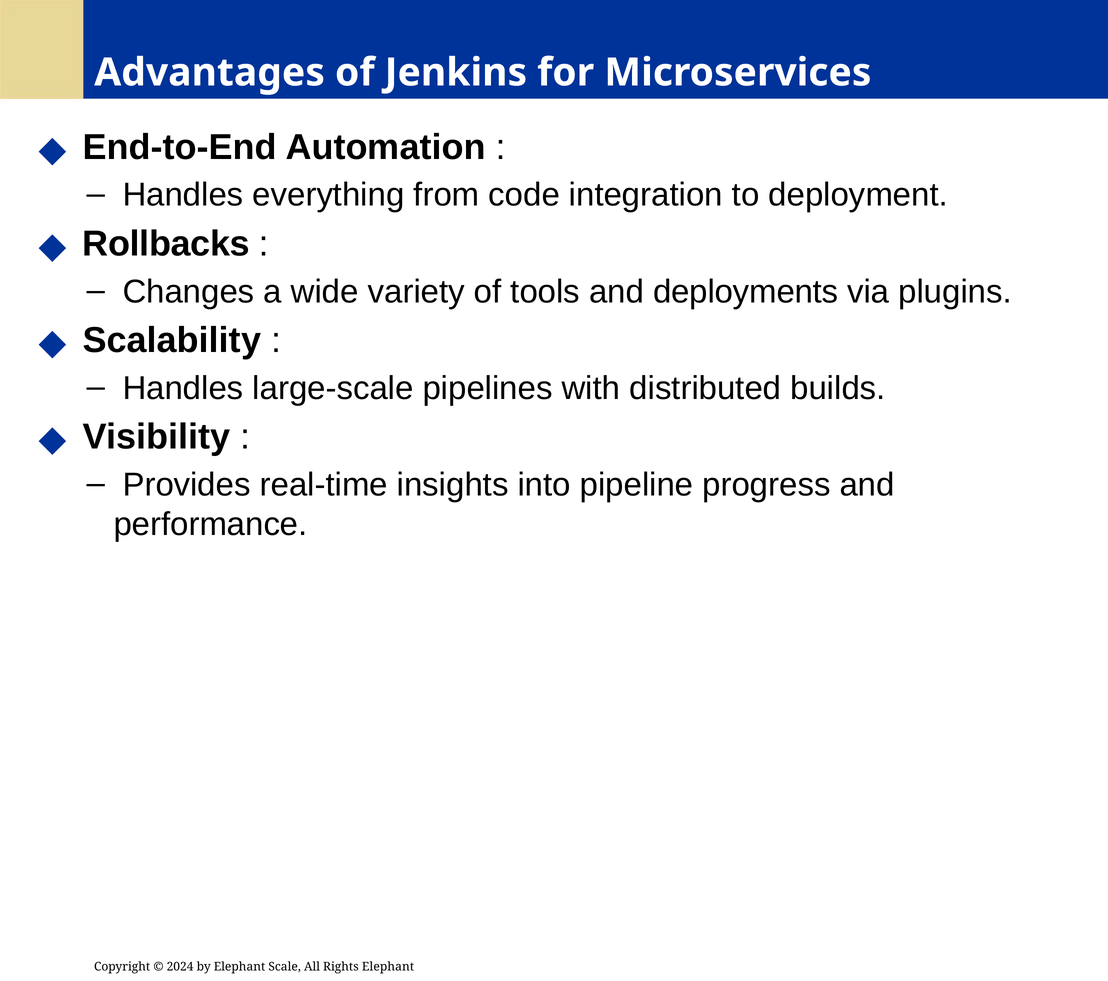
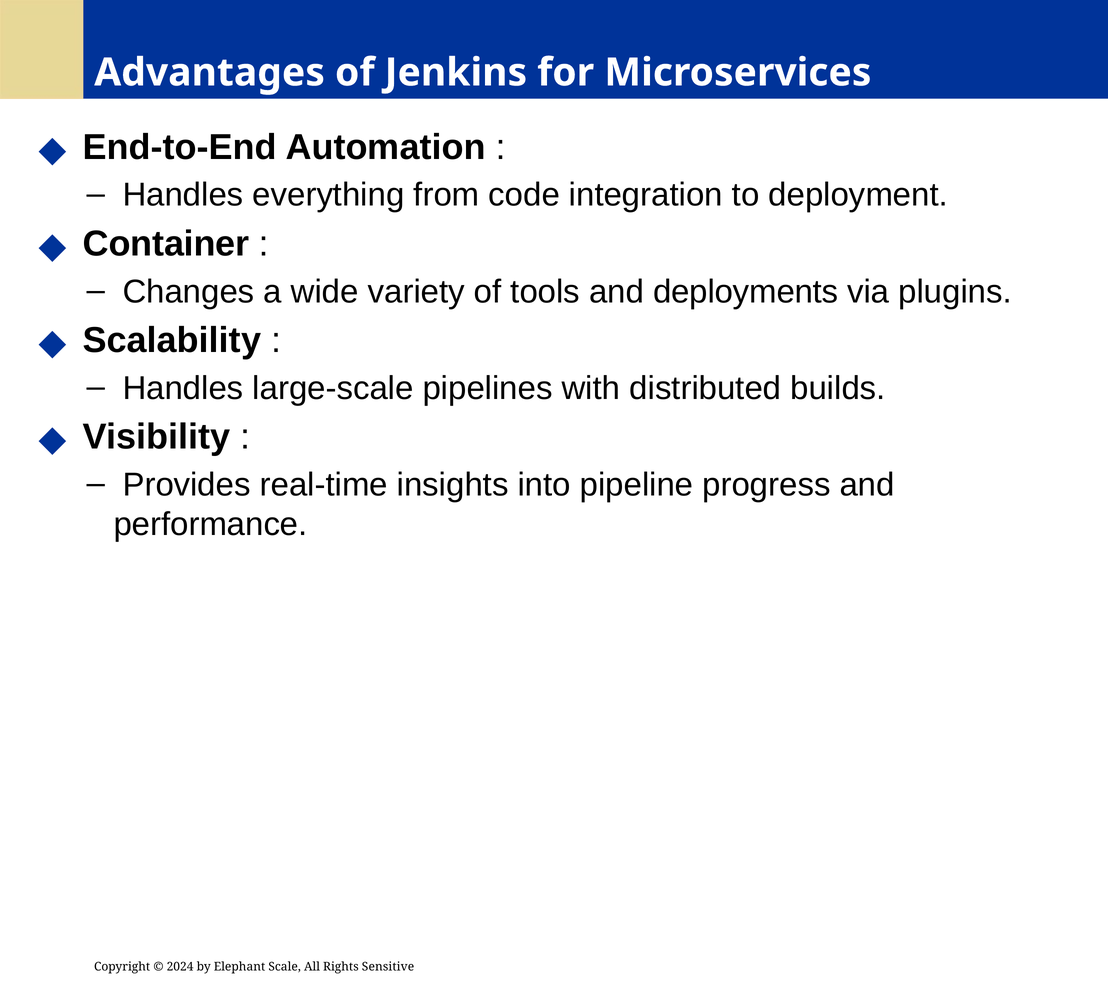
Rollbacks: Rollbacks -> Container (166, 244)
Rights Elephant: Elephant -> Sensitive (388, 967)
